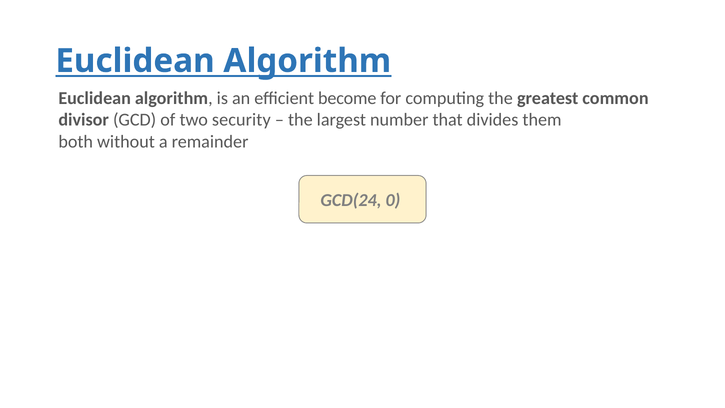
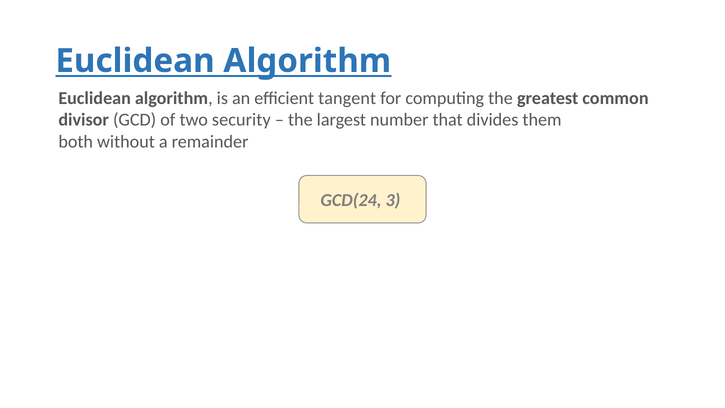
become: become -> tangent (347, 98)
0: 0 -> 3 (393, 200)
